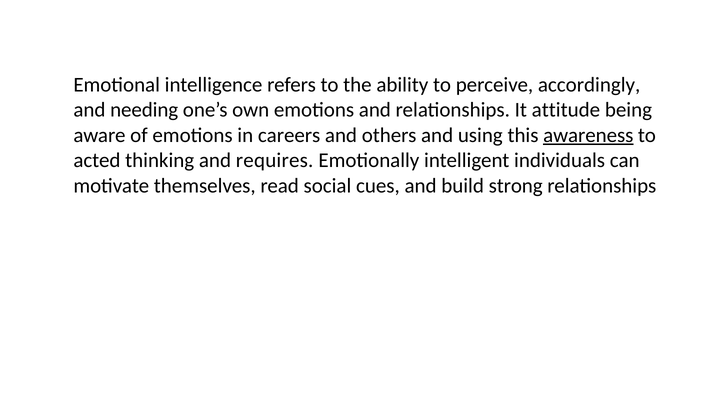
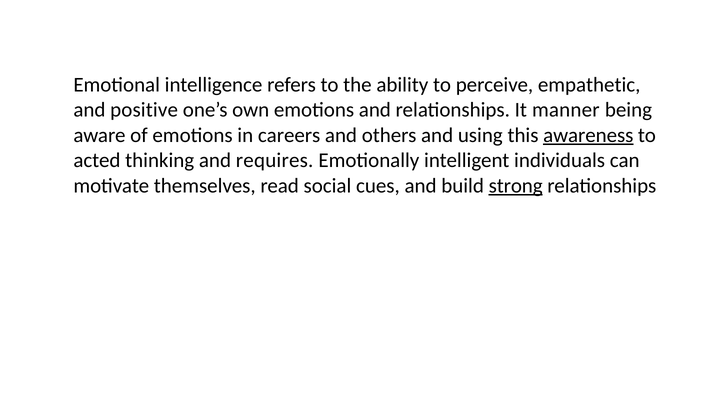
accordingly: accordingly -> empathetic (589, 85)
needing: needing -> positive (144, 110)
attitude: attitude -> manner (566, 110)
strong underline: none -> present (516, 186)
